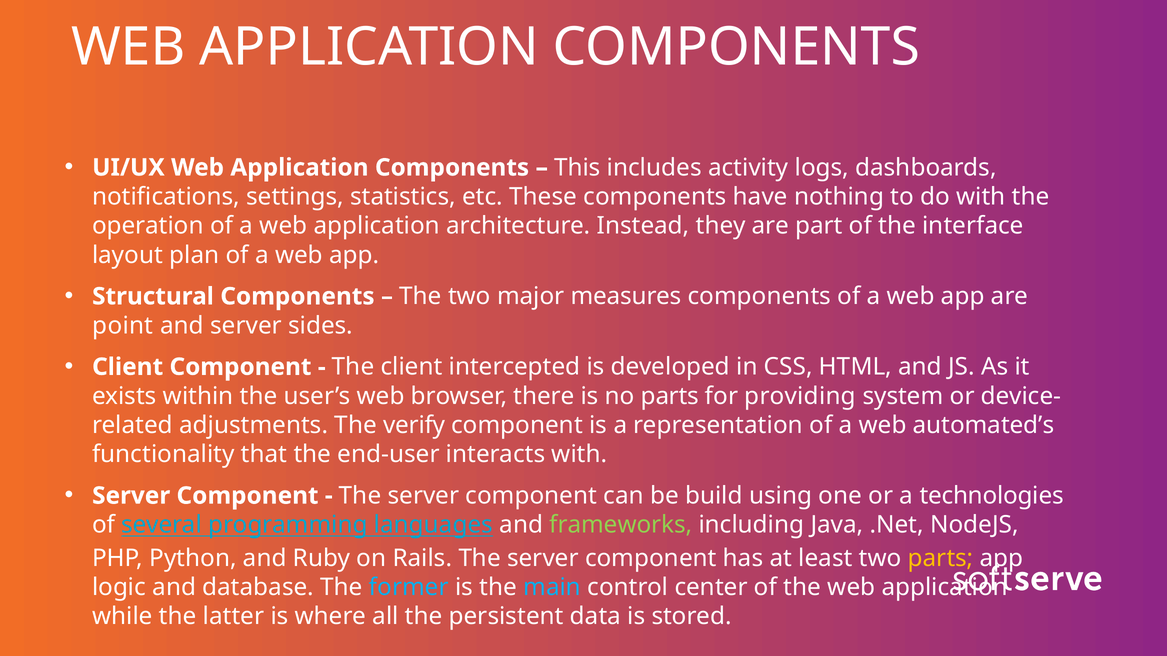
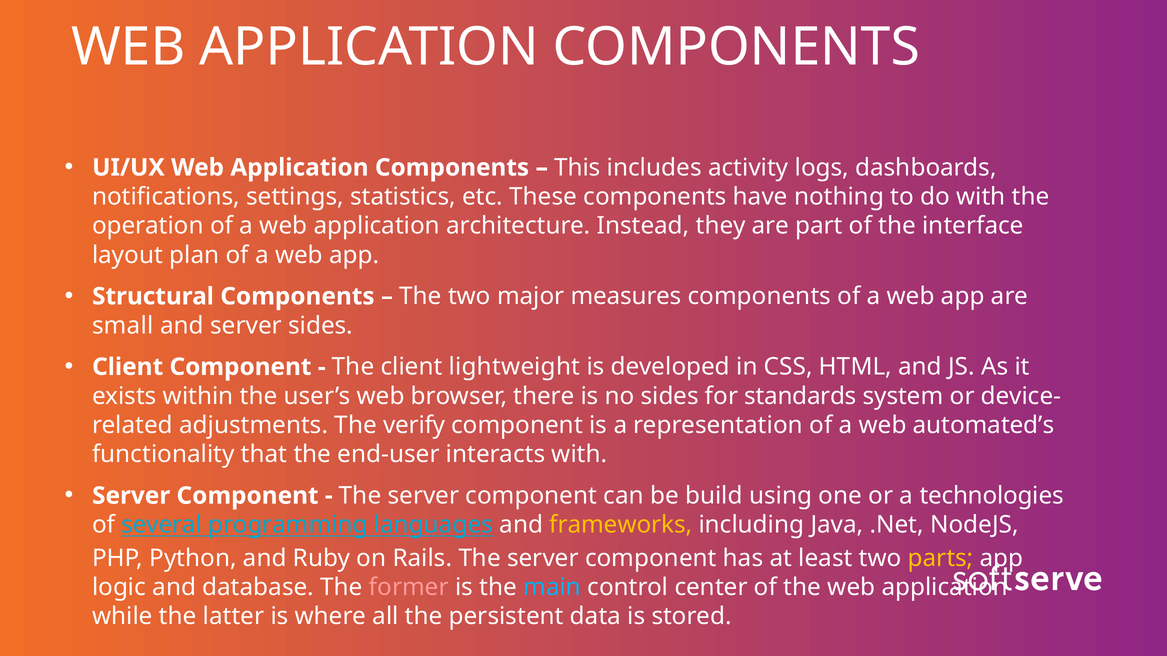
point: point -> small (123, 326)
intercepted: intercepted -> lightweight (514, 367)
no parts: parts -> sides (670, 396)
providing: providing -> standards (800, 396)
frameworks colour: light green -> yellow (621, 525)
former colour: light blue -> pink (409, 588)
